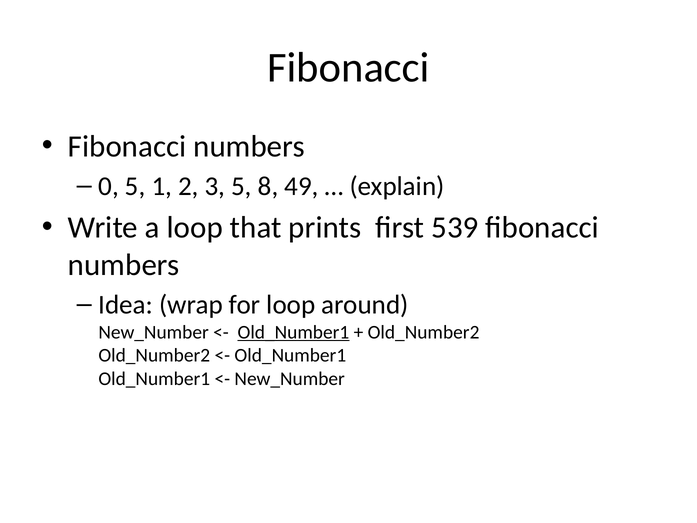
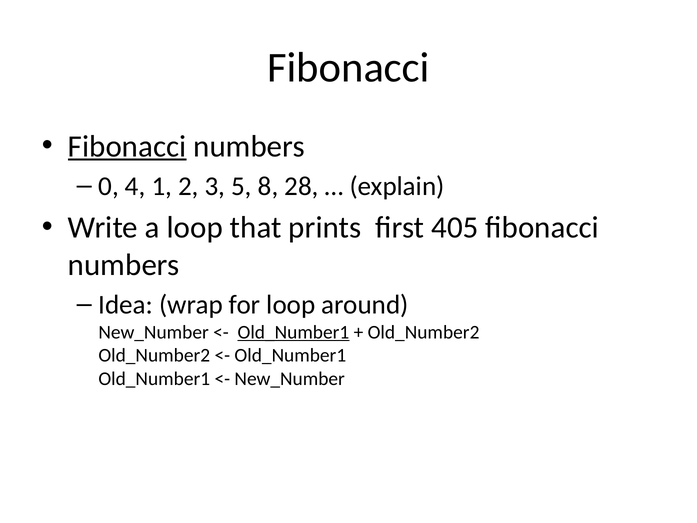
Fibonacci underline: none -> present (127, 146)
0 5: 5 -> 4 (135, 186)
49: 49 -> 28 (302, 186)
539: 539 -> 405 (455, 228)
